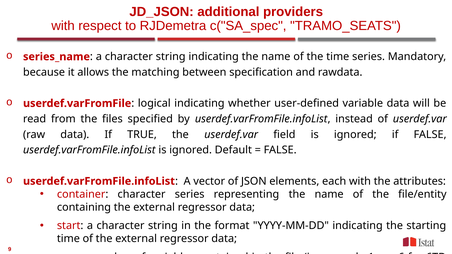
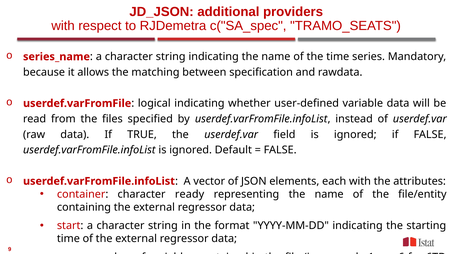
character series: series -> ready (190, 194)
